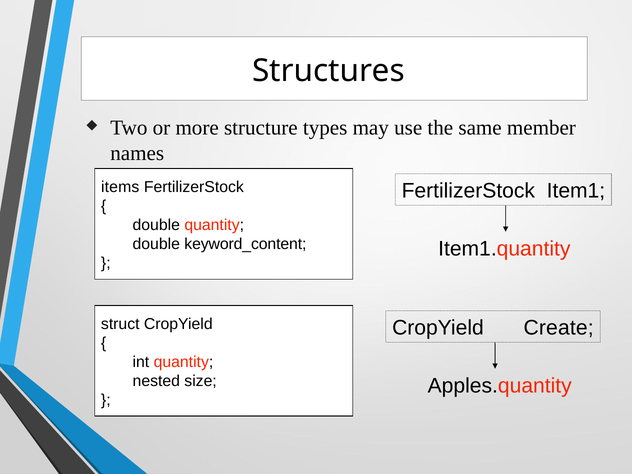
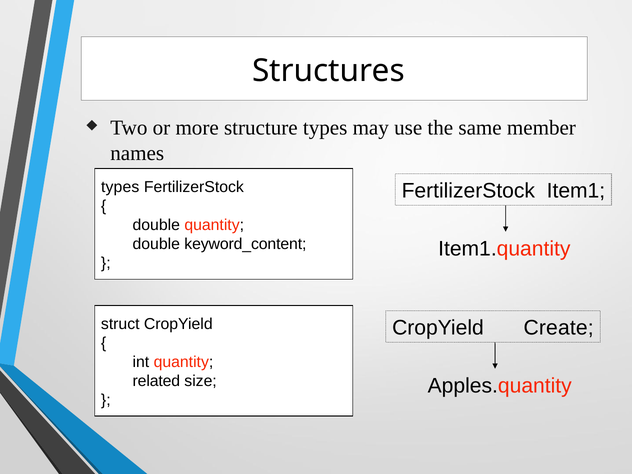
items: items -> types (120, 187)
nested: nested -> related (156, 381)
